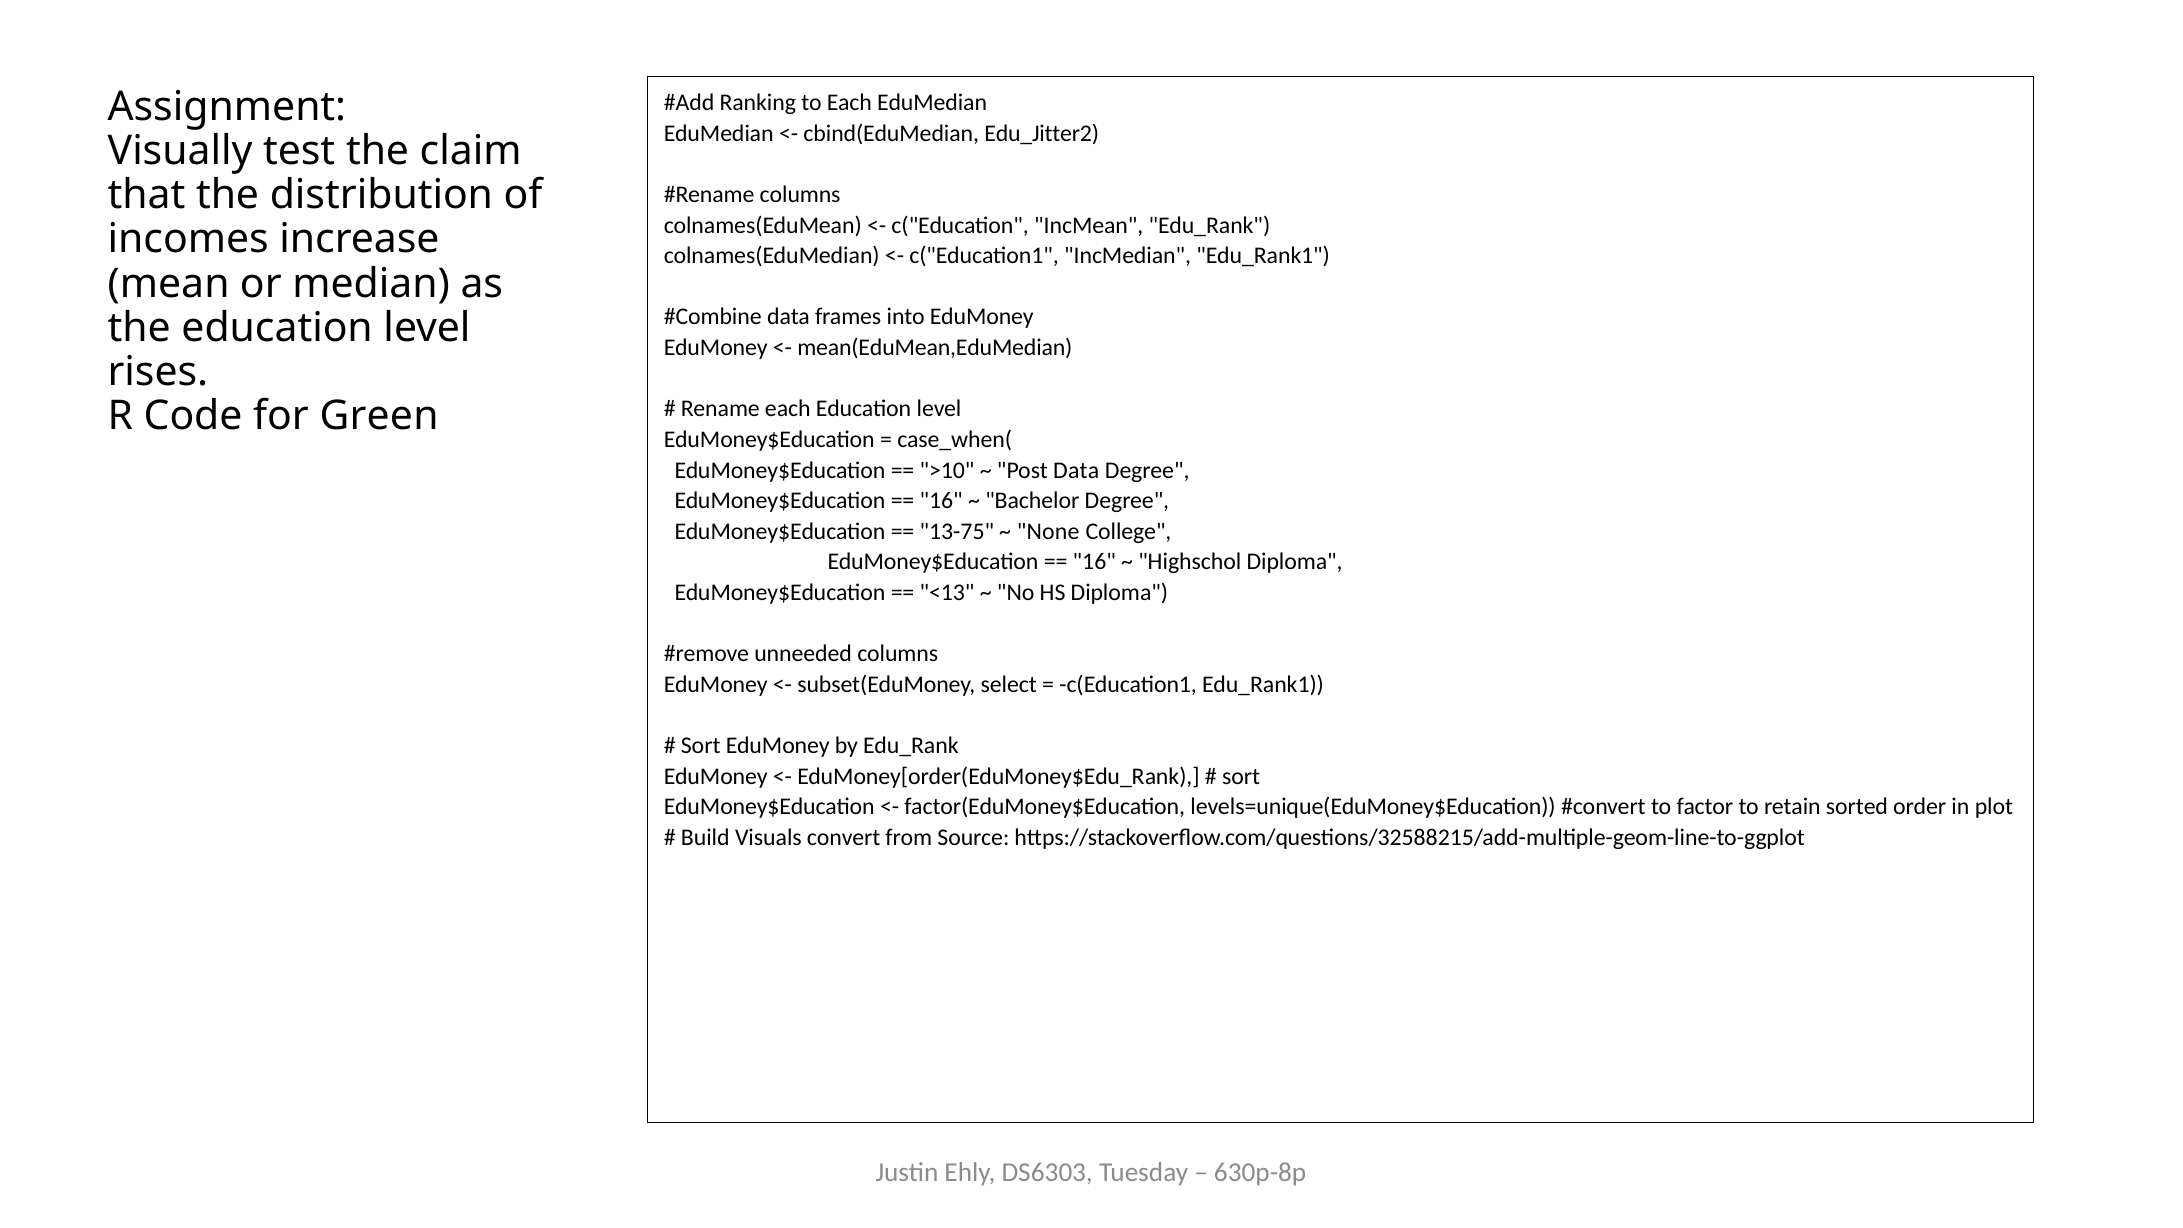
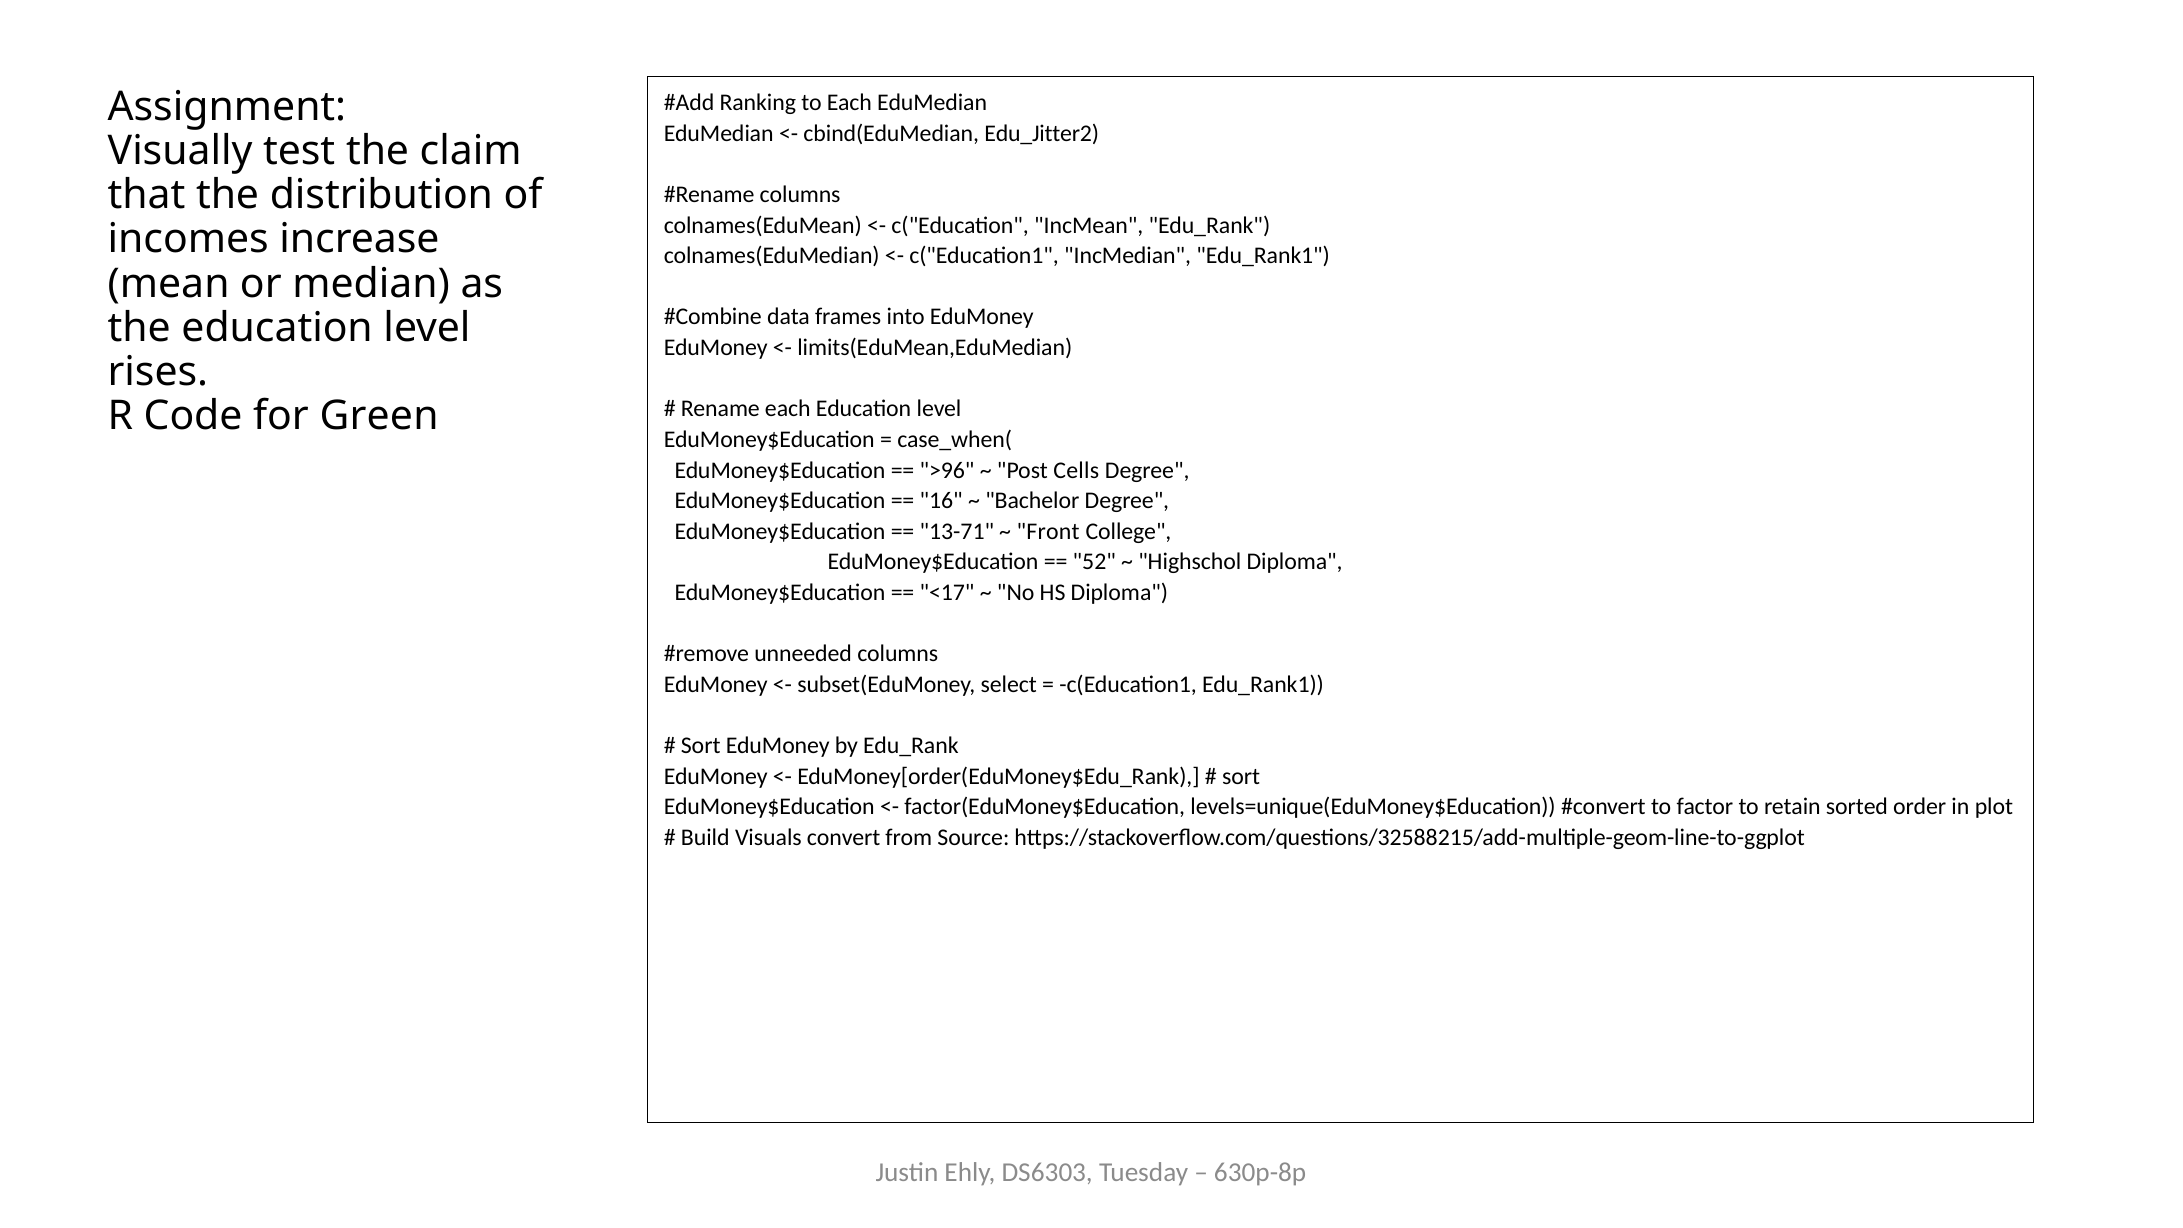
mean(EduMean,EduMedian: mean(EduMean,EduMedian -> limits(EduMean,EduMedian (935, 348)
>10: >10 -> >96 (947, 470)
Post Data: Data -> Cells (1076, 470)
13-75: 13-75 -> 13-71 (957, 531)
None: None -> Front (1048, 531)
16: 16 -> 52 (1094, 562)
<13: <13 -> <17 (947, 593)
